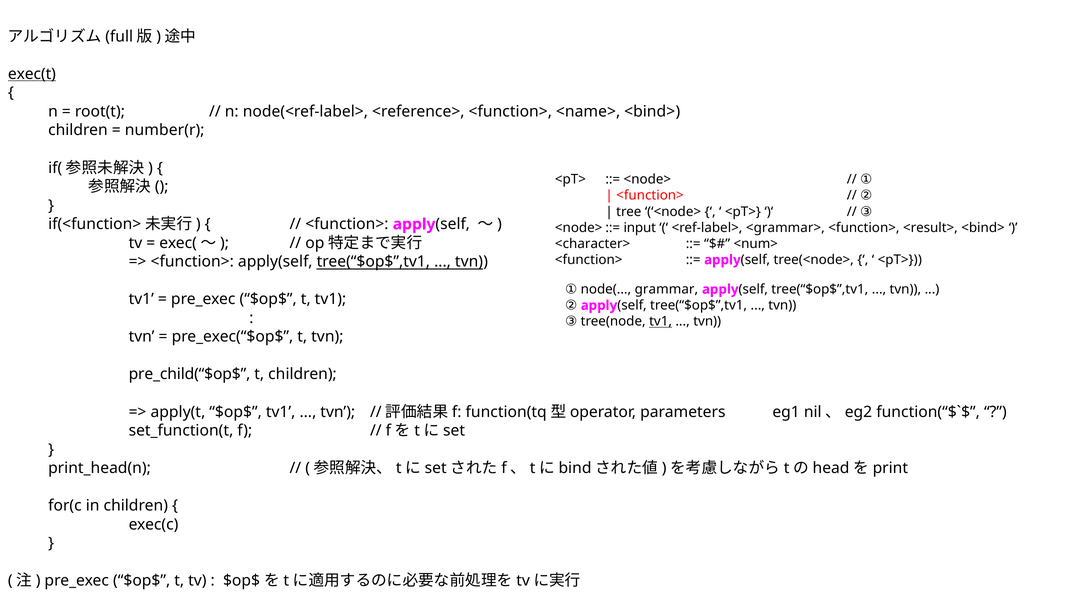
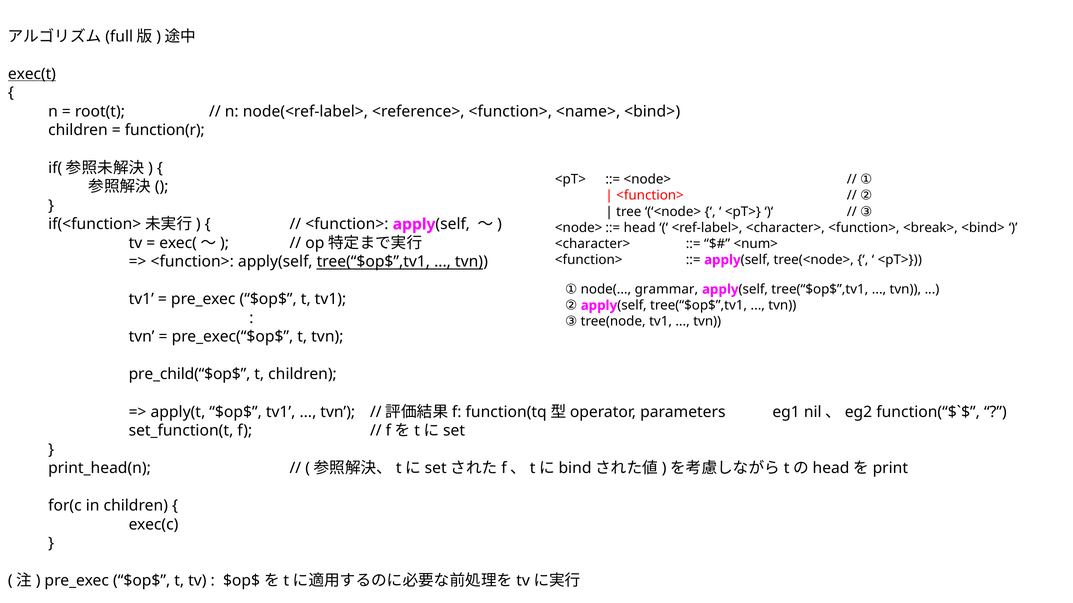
number(r: number(r -> function(r (165, 130)
input: input -> head (640, 228)
<ref-label> <grammar>: <grammar> -> <character> (785, 228)
<result>: <result> -> <break> (930, 228)
tv1 underline: present -> none (661, 322)
